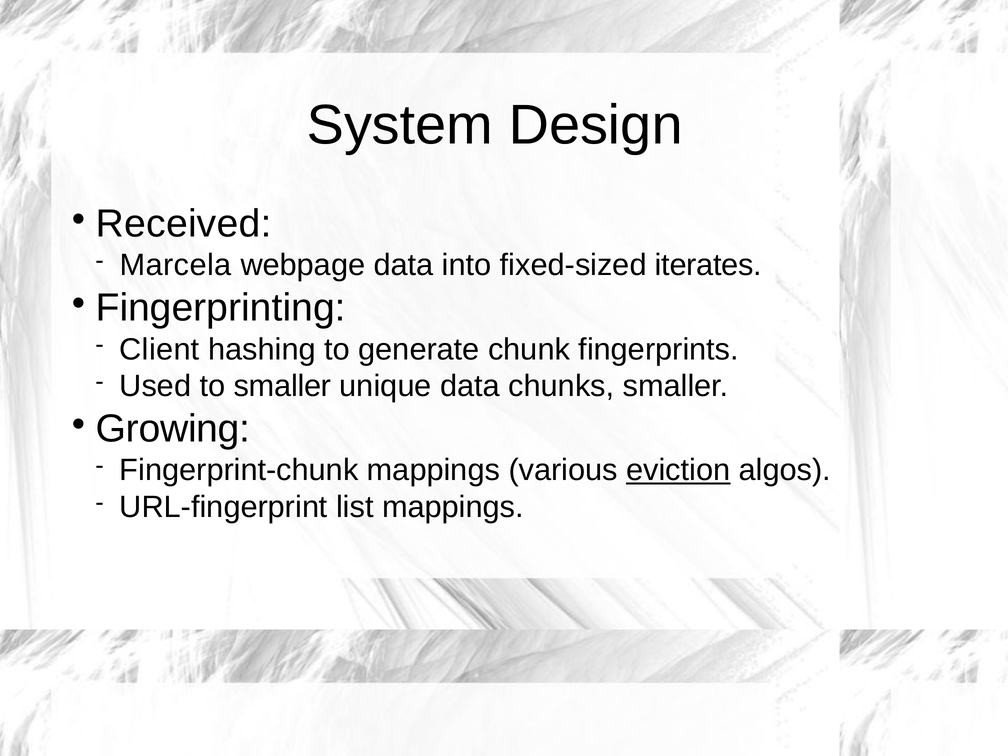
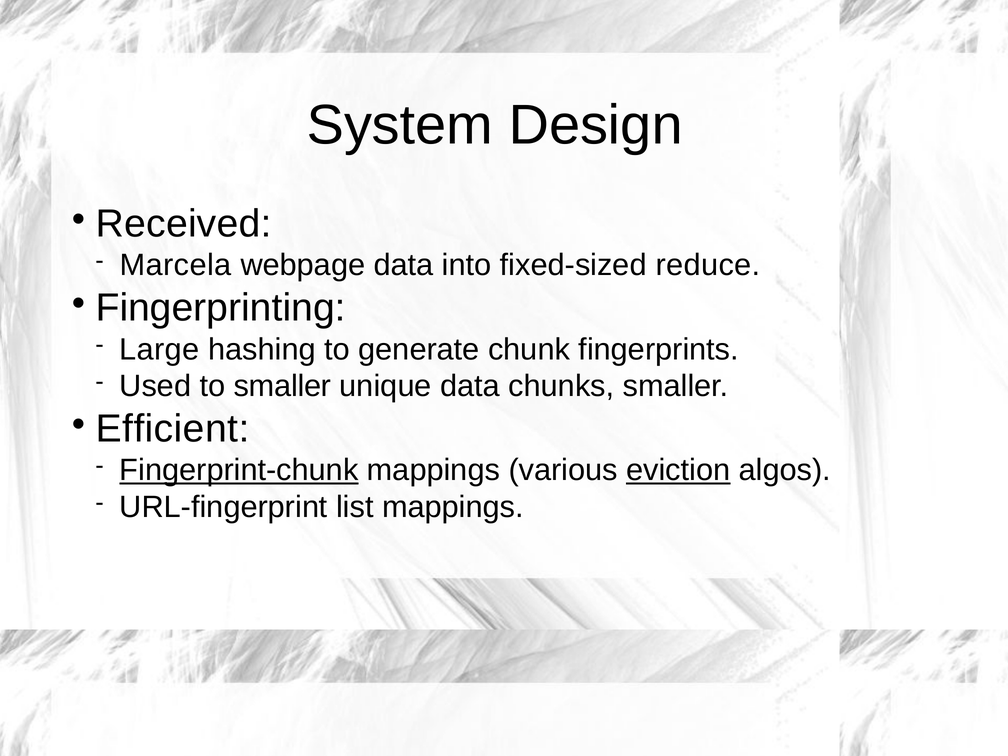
iterates: iterates -> reduce (708, 265)
Client: Client -> Large (159, 349)
Growing: Growing -> Efficient (173, 429)
Fingerprint-chunk underline: none -> present (239, 470)
